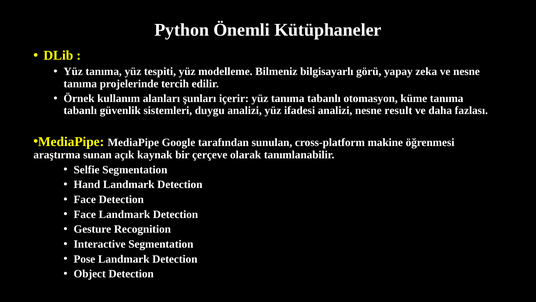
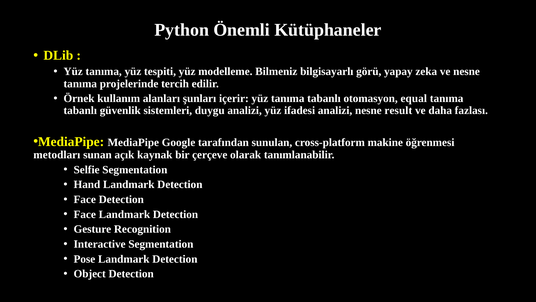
küme: küme -> equal (414, 98)
araştırma: araştırma -> metodları (57, 155)
